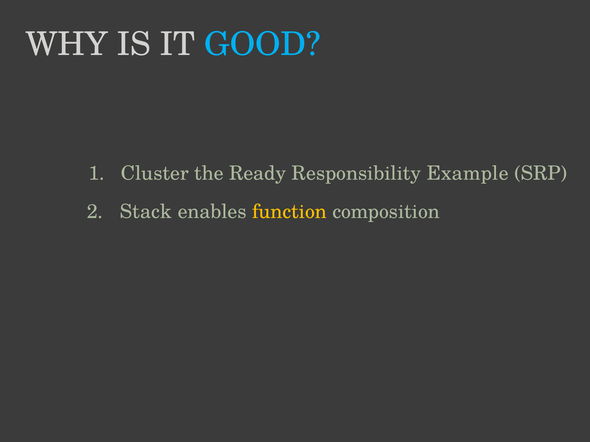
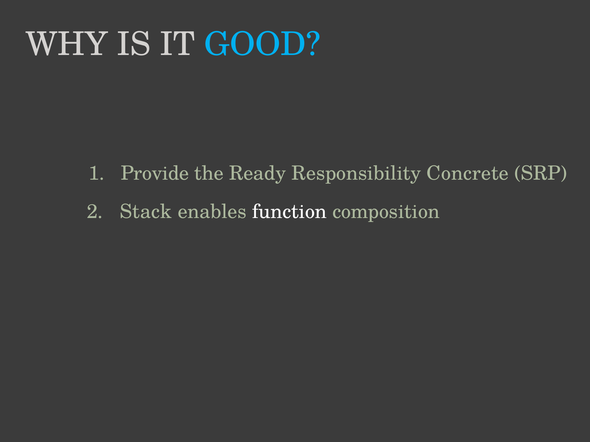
Cluster: Cluster -> Provide (155, 173)
Example: Example -> Concrete (468, 173)
function colour: yellow -> white (289, 212)
